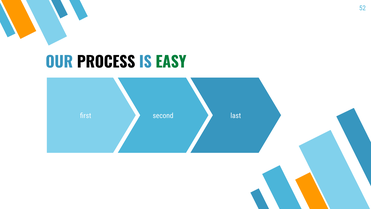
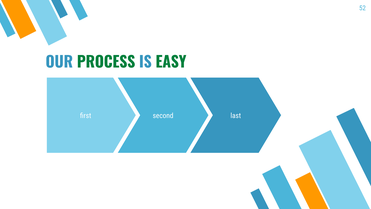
PROCESS colour: black -> green (106, 62)
